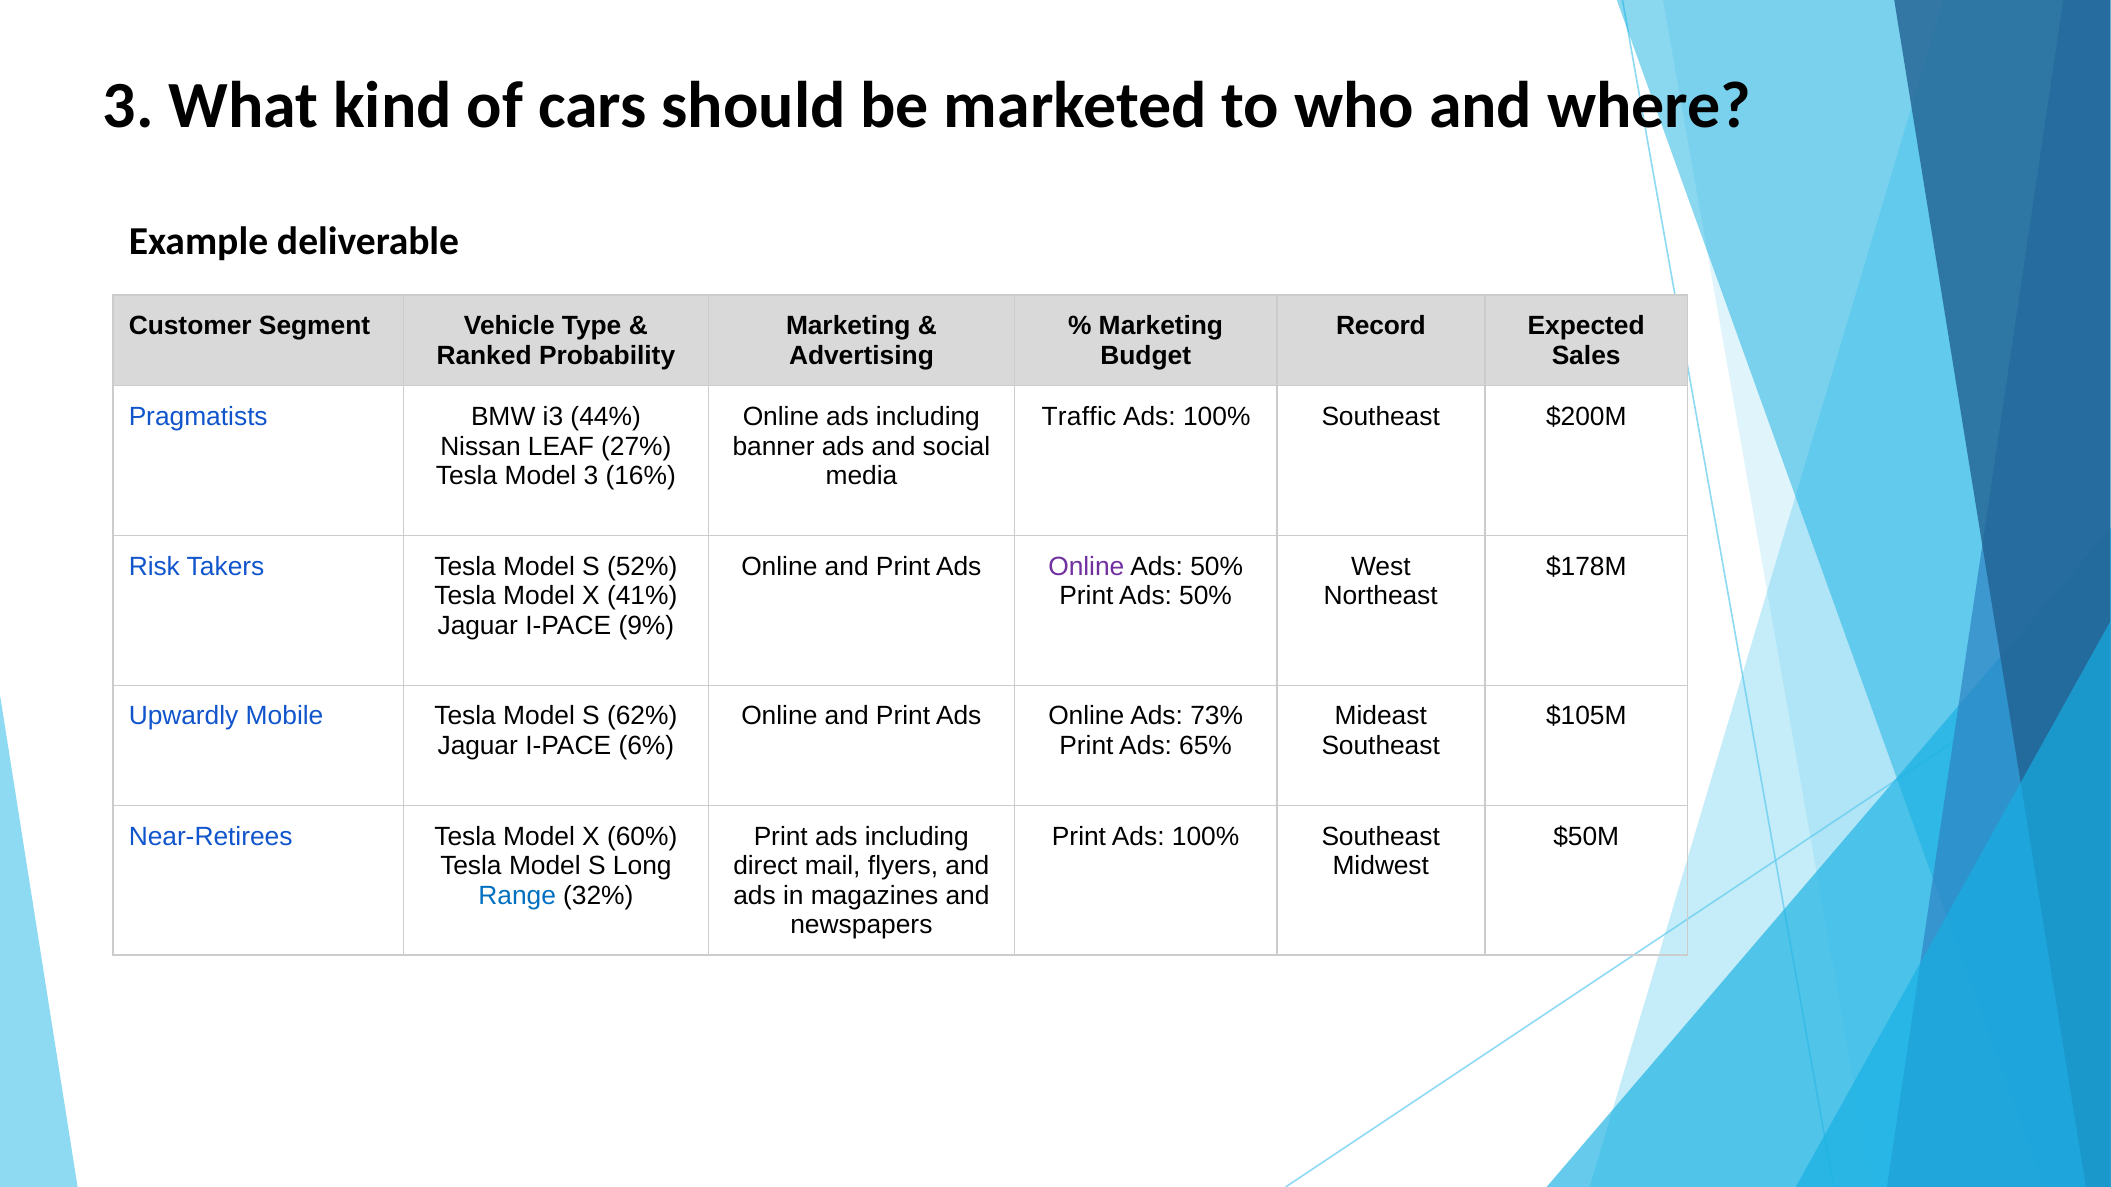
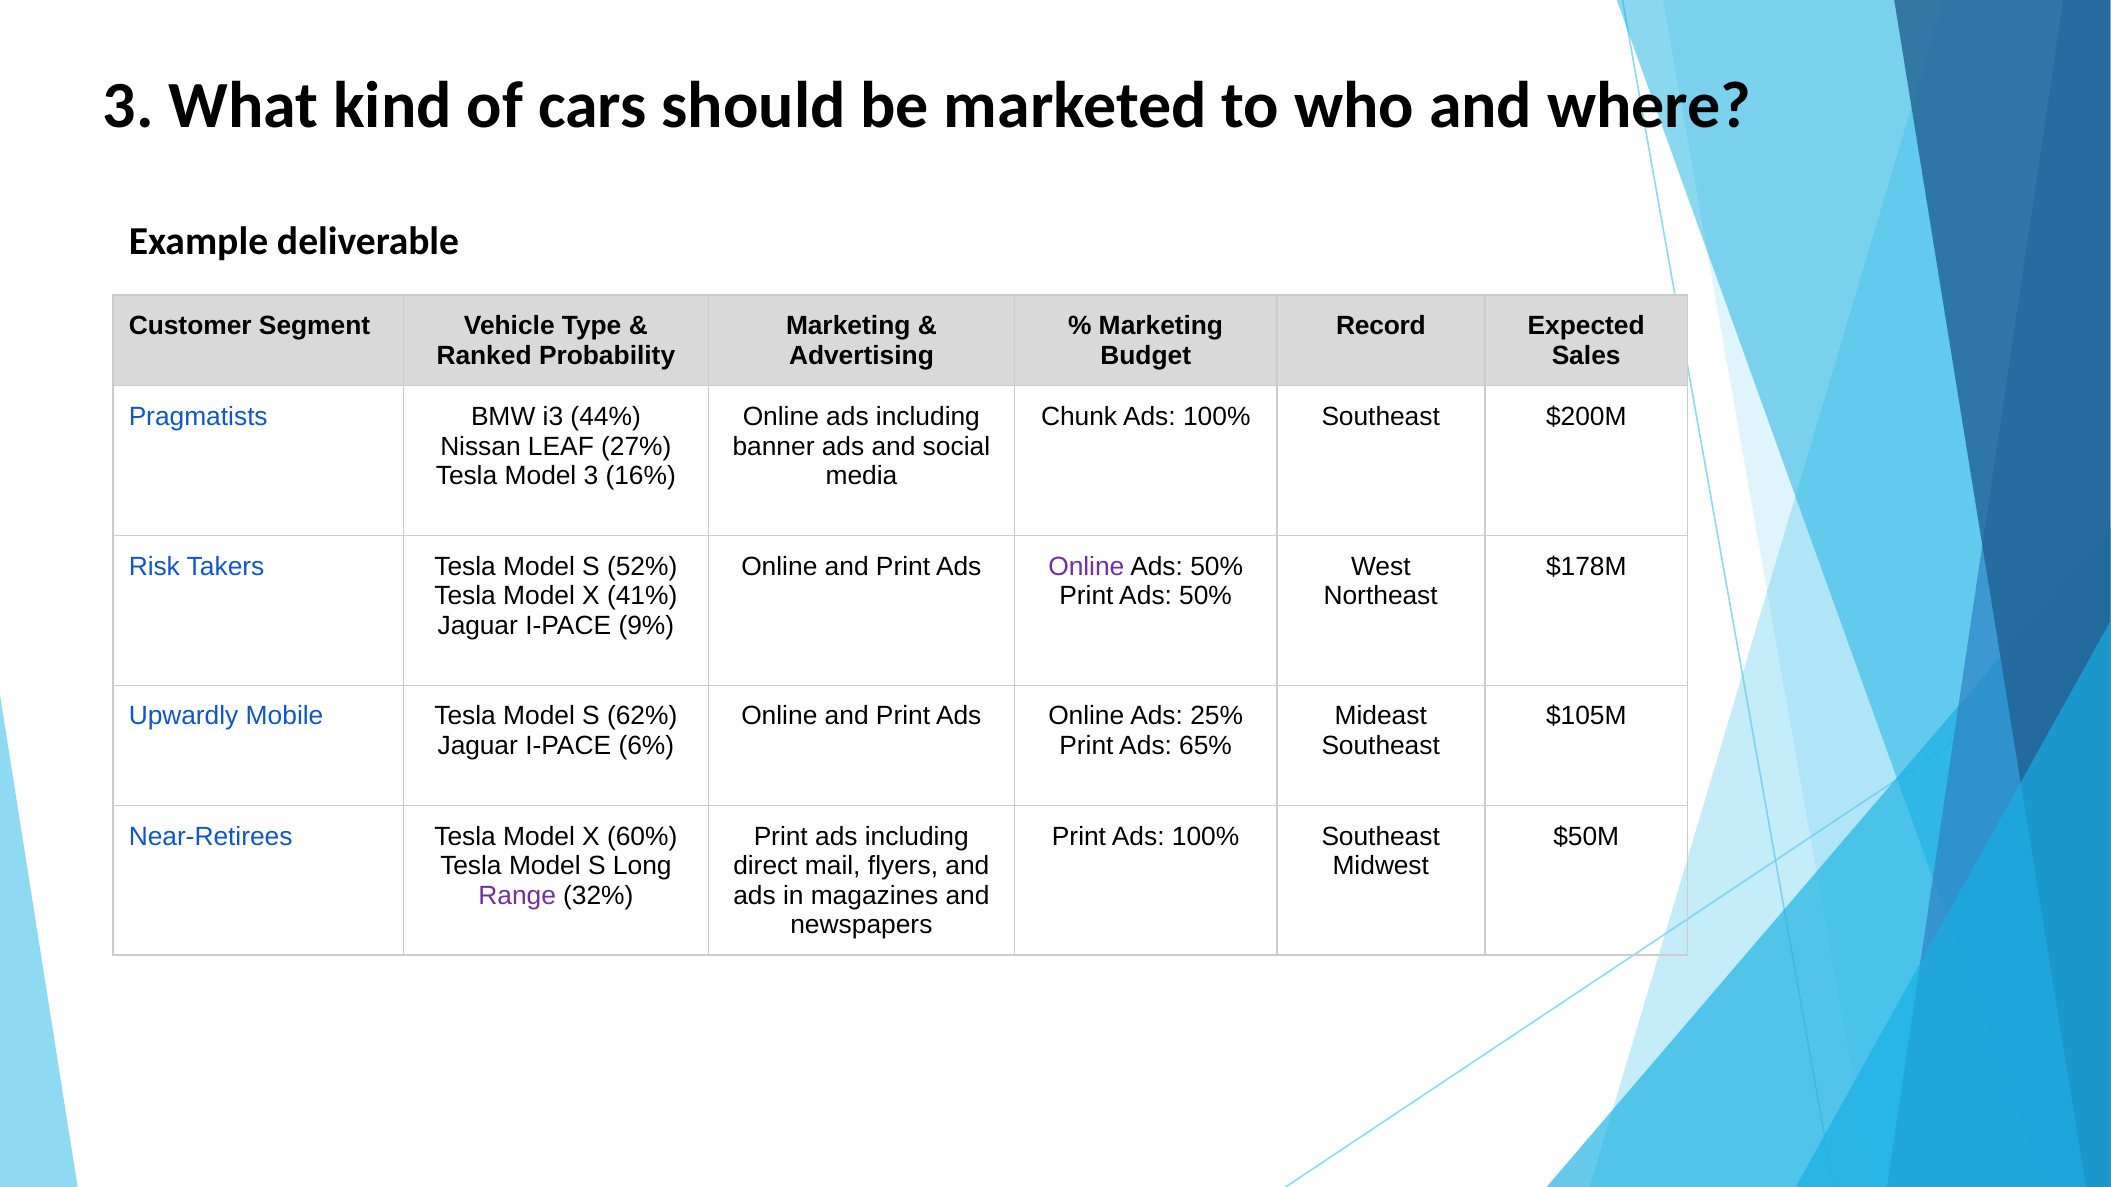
Traffic: Traffic -> Chunk (1079, 417)
73%: 73% -> 25% (1217, 717)
Range colour: blue -> purple (517, 896)
